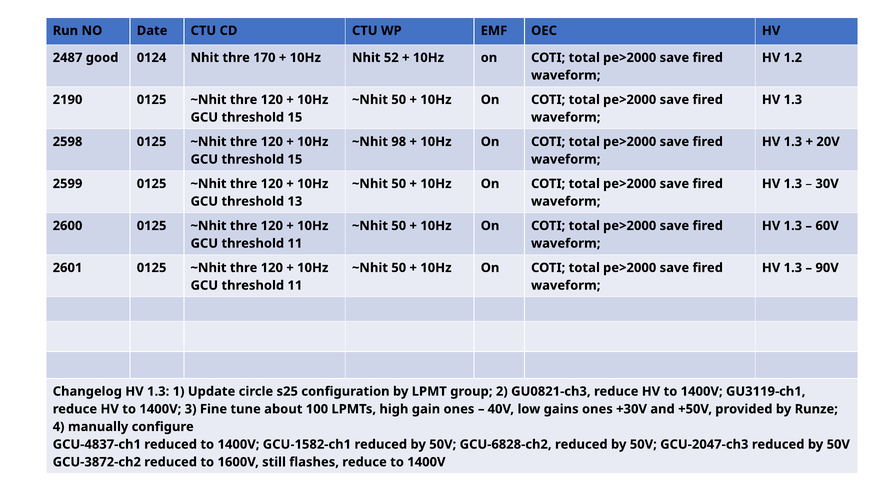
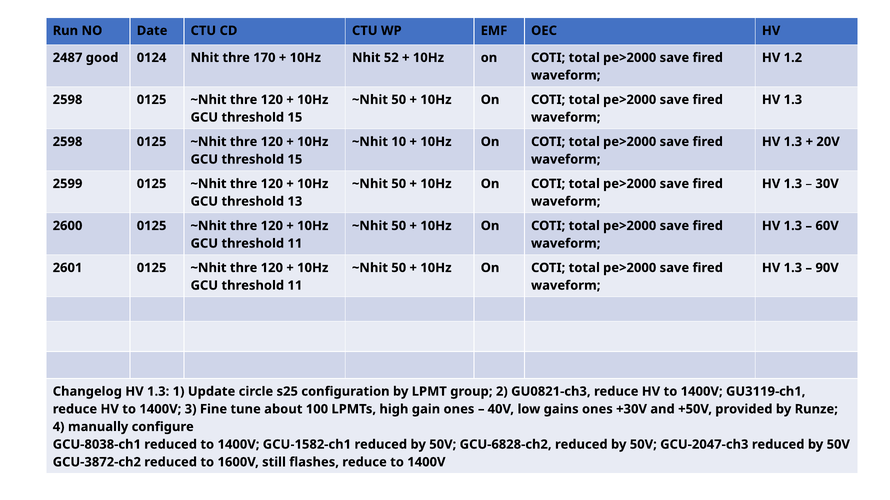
2190: 2190 -> 2598 (68, 100)
98: 98 -> 10 (399, 142)
GCU-4837-ch1: GCU-4837-ch1 -> GCU-8038-ch1 (97, 445)
